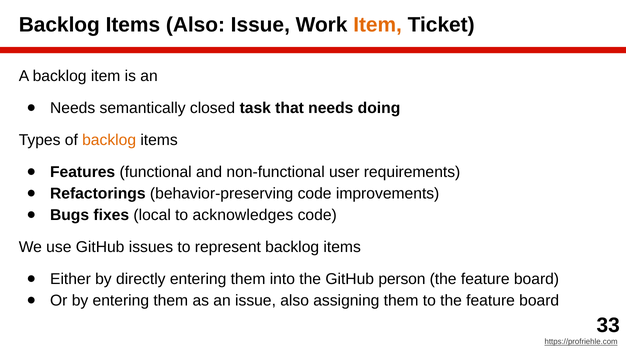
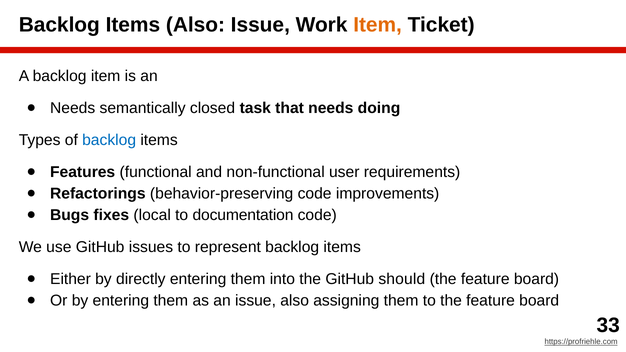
backlog colour: orange -> blue (109, 140)
acknowledges: acknowledges -> documentation (243, 215)
person: person -> should (402, 279)
